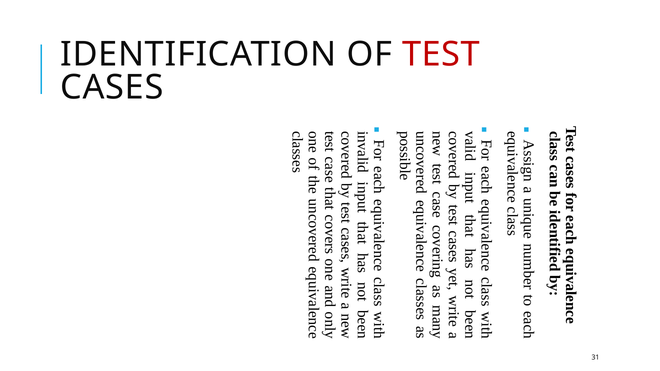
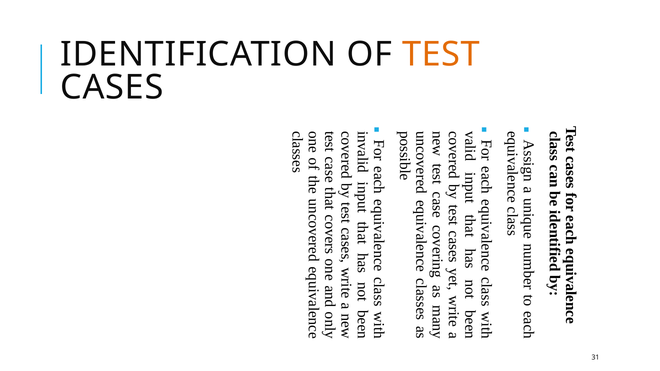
TEST colour: red -> orange (441, 54)
